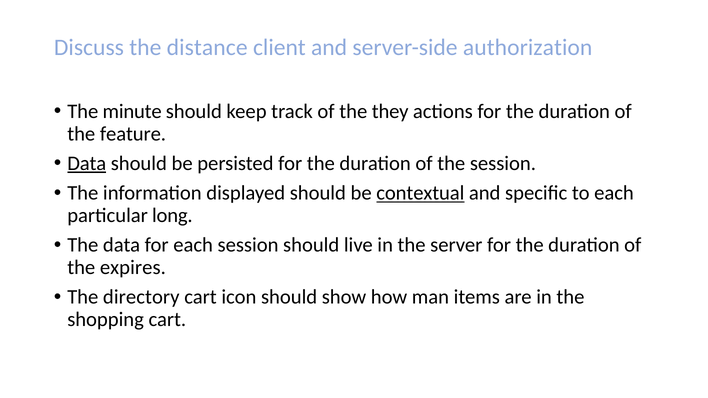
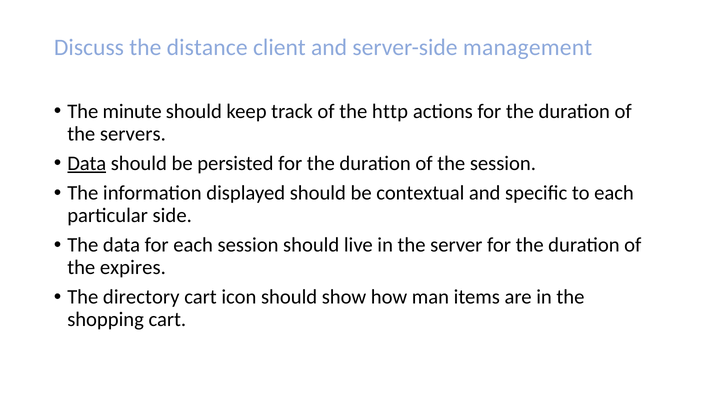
authorization: authorization -> management (528, 47)
they: they -> http (390, 112)
feature: feature -> servers (133, 134)
contextual underline: present -> none (420, 193)
long: long -> side (172, 216)
